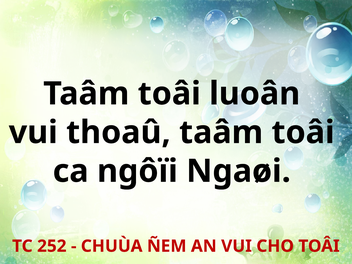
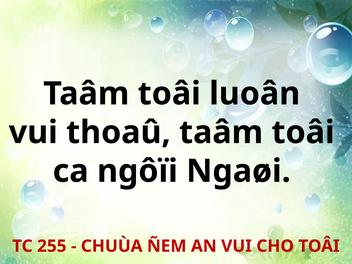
252: 252 -> 255 (52, 246)
